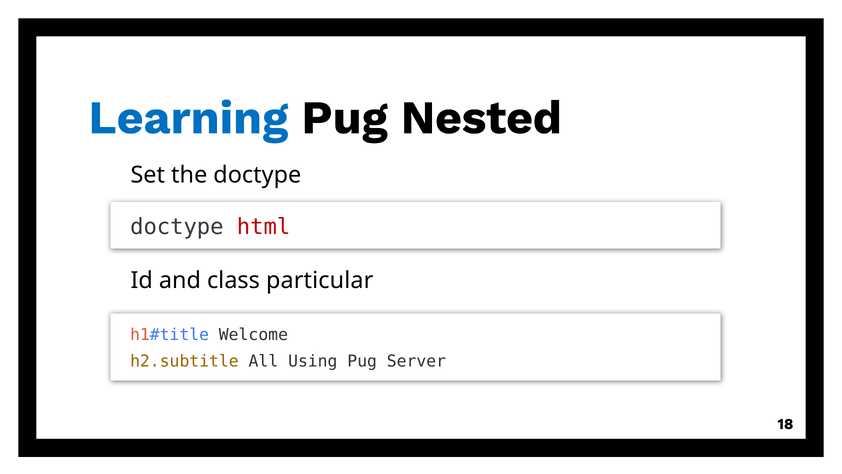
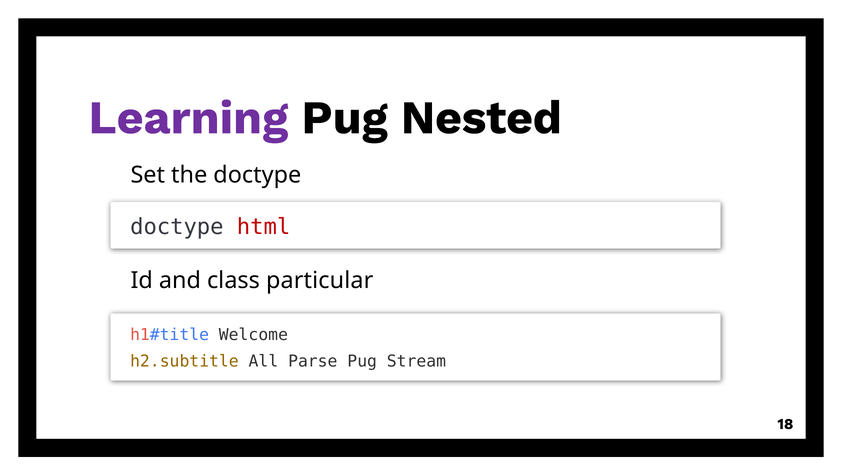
Learning colour: blue -> purple (188, 118)
Using: Using -> Parse (313, 361)
Server: Server -> Stream (416, 361)
